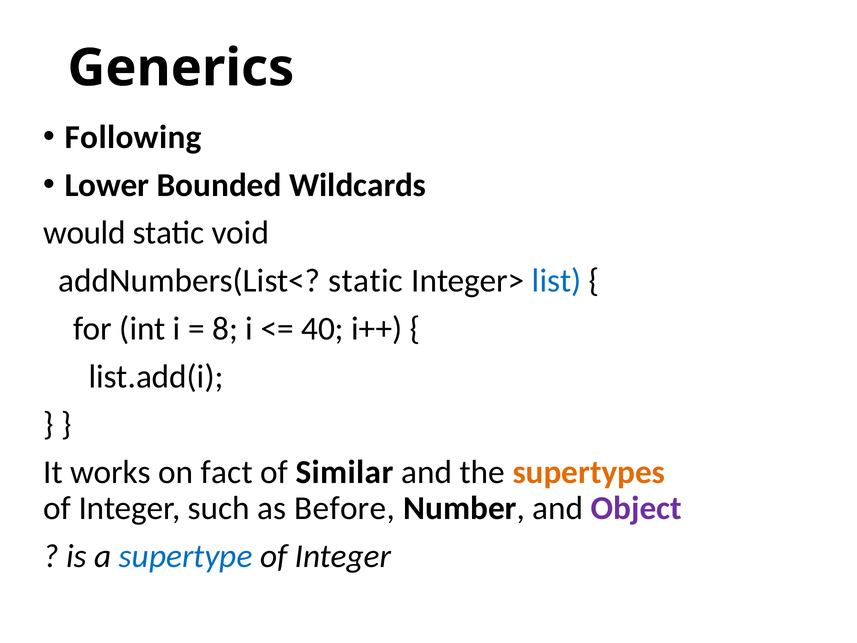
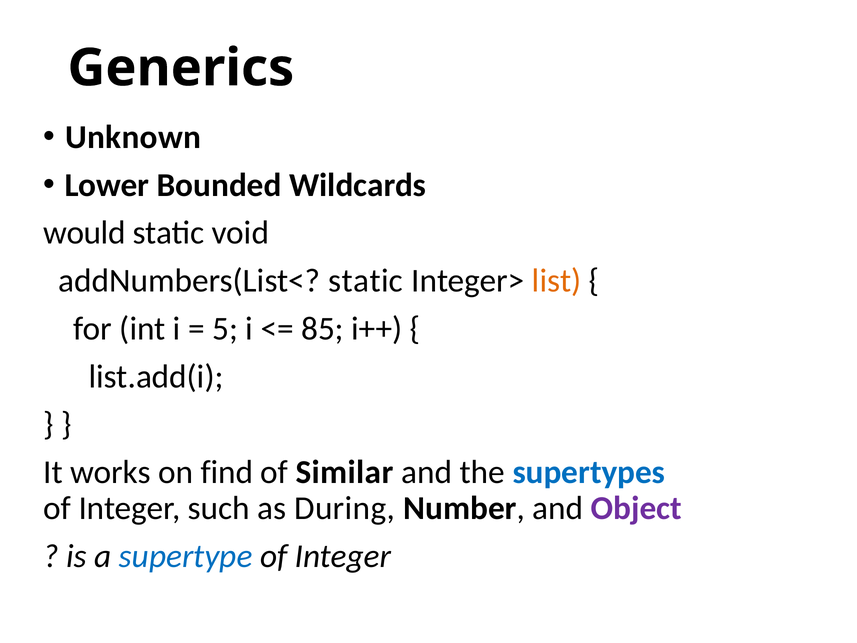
Following: Following -> Unknown (133, 137)
list colour: blue -> orange (557, 281)
8: 8 -> 5 (225, 329)
40: 40 -> 85 (323, 329)
fact: fact -> find (227, 472)
supertypes colour: orange -> blue (589, 472)
Before: Before -> During (345, 508)
